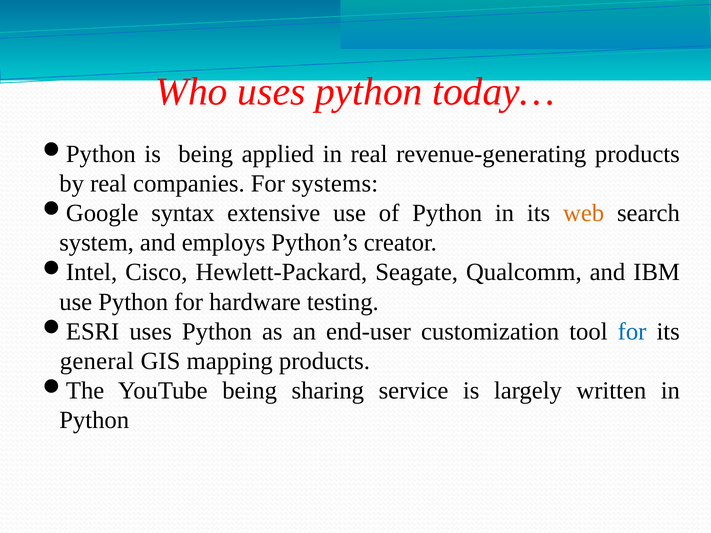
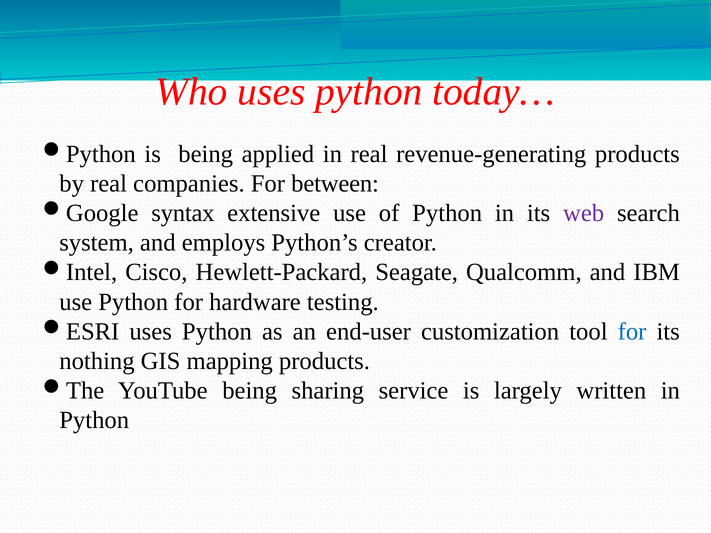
systems: systems -> between (335, 184)
web colour: orange -> purple (584, 213)
general: general -> nothing (97, 361)
